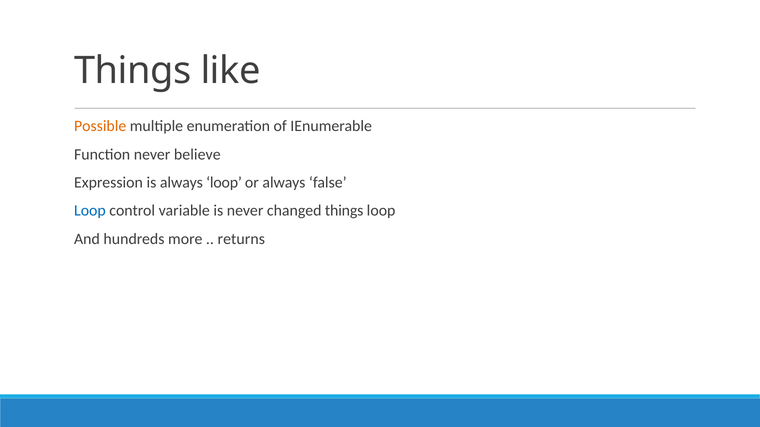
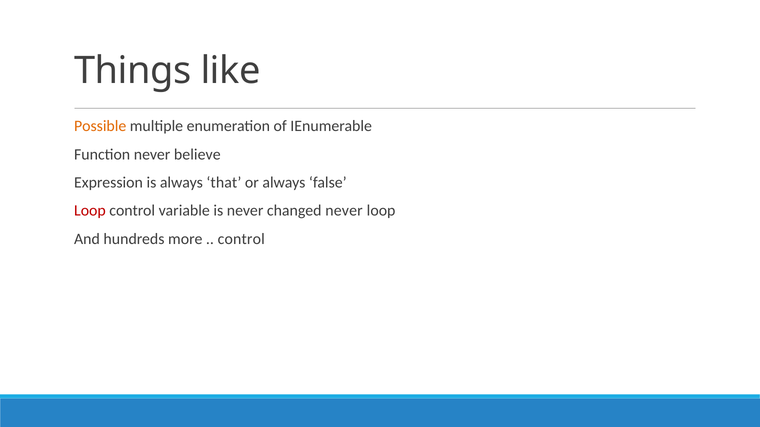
always loop: loop -> that (224, 183)
Loop colour: blue -> red (90, 211)
changed things: things -> never (344, 211)
returns: returns -> control (241, 239)
